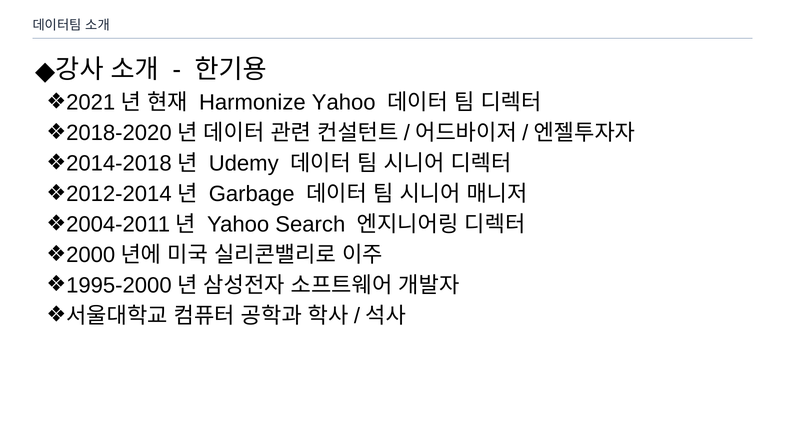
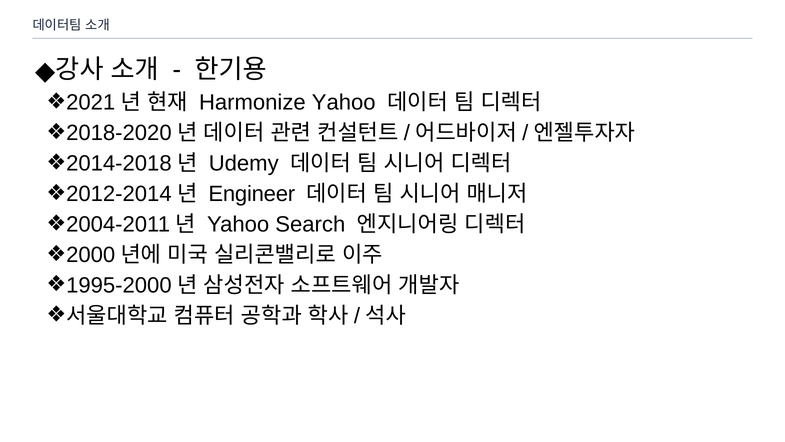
Garbage: Garbage -> Engineer (252, 194)
